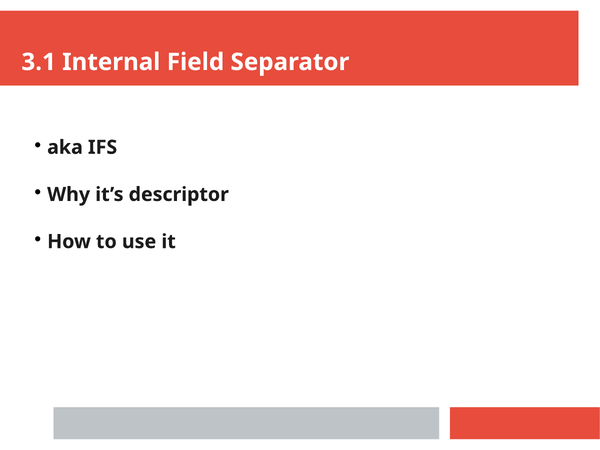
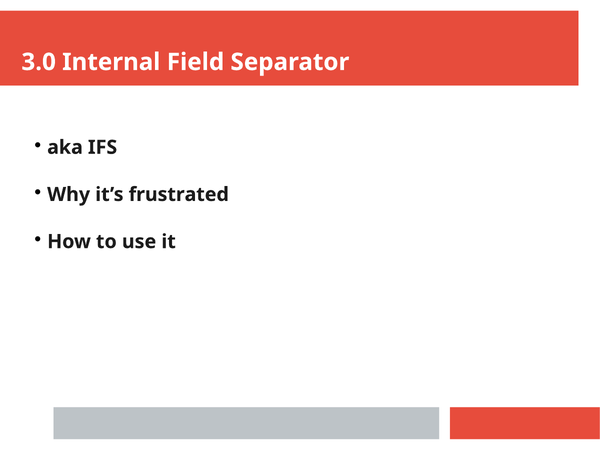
3.1: 3.1 -> 3.0 (39, 62)
descriptor: descriptor -> frustrated (179, 194)
